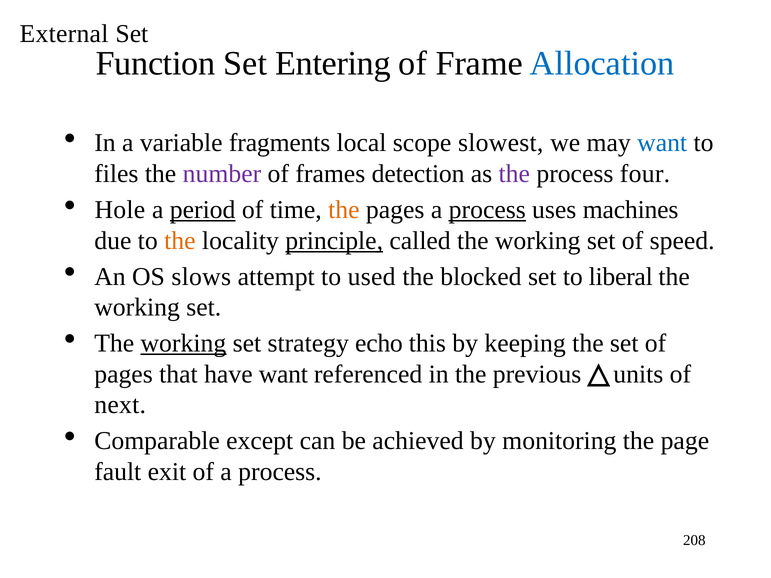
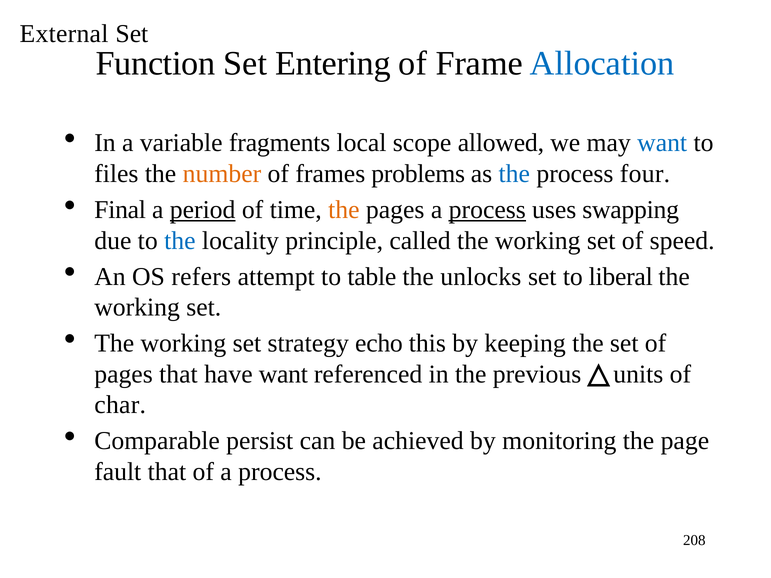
slowest: slowest -> allowed (501, 143)
number colour: purple -> orange (222, 174)
detection: detection -> problems (418, 174)
the colour: purple -> blue (514, 174)
Hole: Hole -> Final (120, 210)
machines: machines -> swapping (631, 210)
the colour: orange -> blue (180, 241)
principle underline: present -> none (334, 241)
slows: slows -> refers (201, 277)
used: used -> table (372, 277)
blocked: blocked -> unlocks (481, 277)
working underline: present -> none (183, 344)
next: next -> char (120, 405)
except: except -> persist (260, 441)
fault exit: exit -> that (167, 472)
